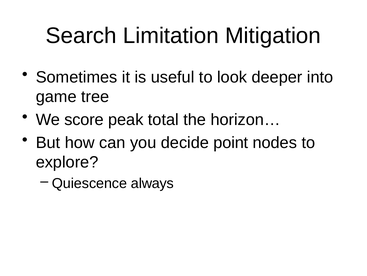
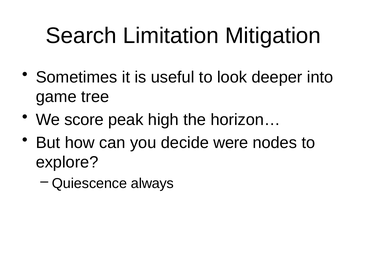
total: total -> high (163, 119)
point: point -> were (231, 142)
